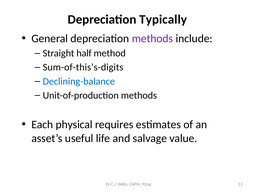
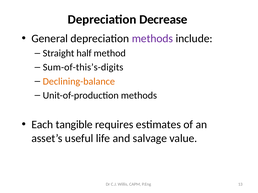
Typically: Typically -> Decrease (163, 20)
Declining-balance colour: blue -> orange (79, 82)
physical: physical -> tangible (74, 125)
